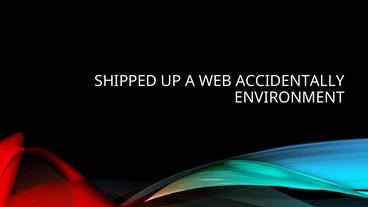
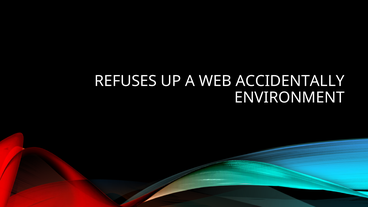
SHIPPED: SHIPPED -> REFUSES (126, 81)
